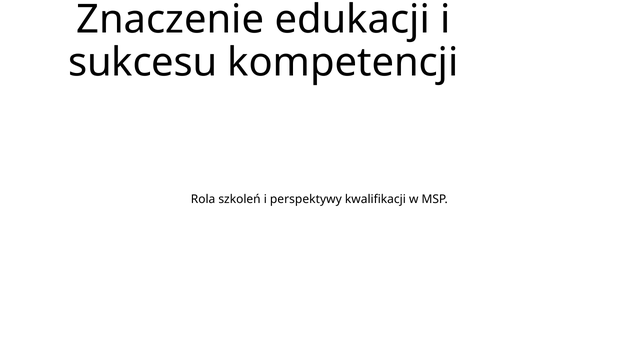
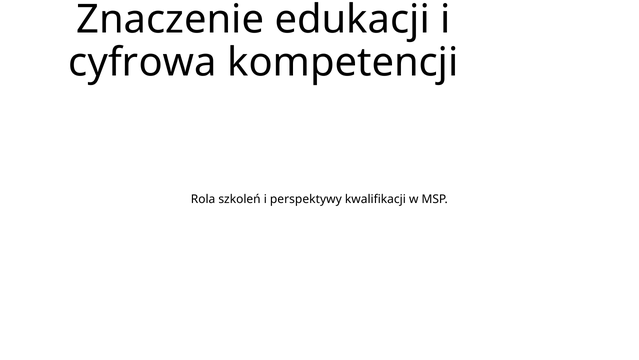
sukcesu: sukcesu -> cyfrowa (142, 63)
